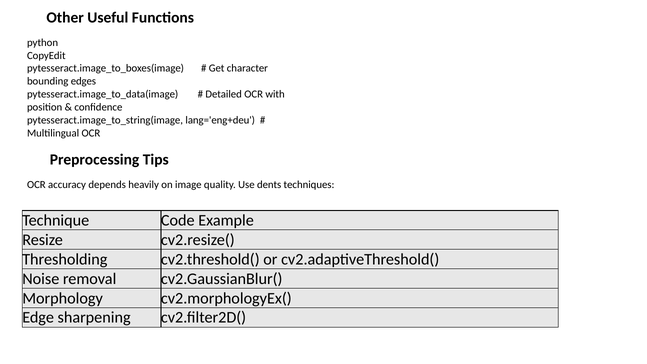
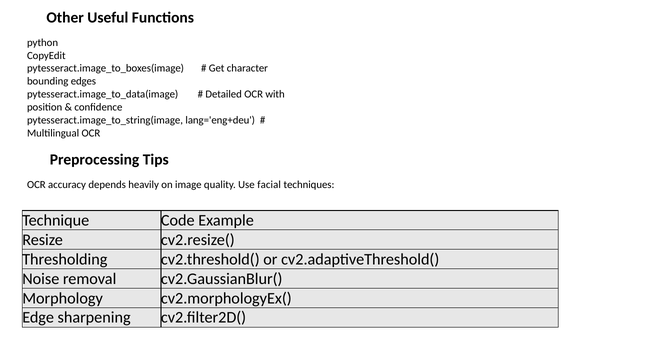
dents: dents -> facial (269, 184)
